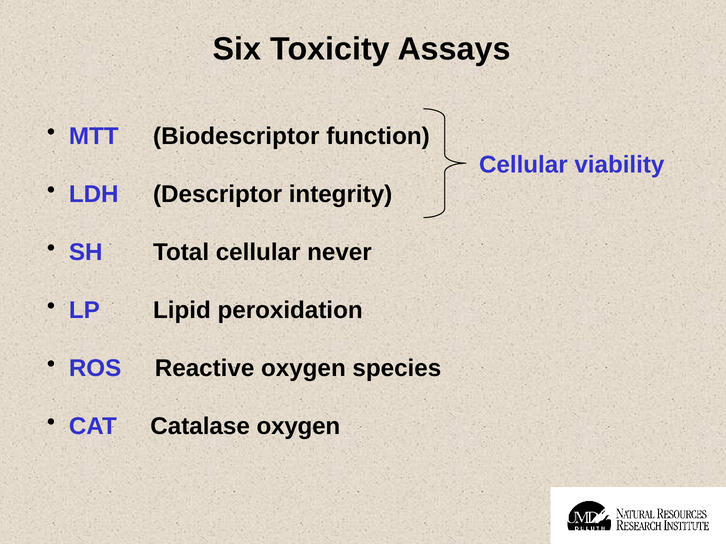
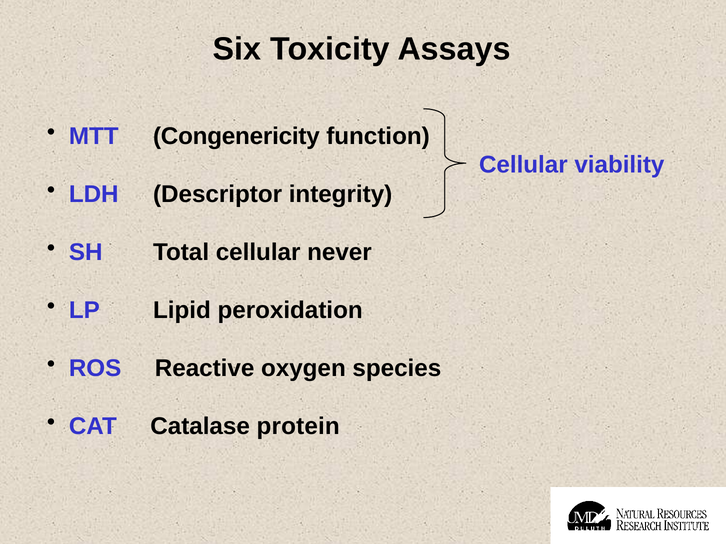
Biodescriptor: Biodescriptor -> Congenericity (236, 136)
Catalase oxygen: oxygen -> protein (298, 427)
